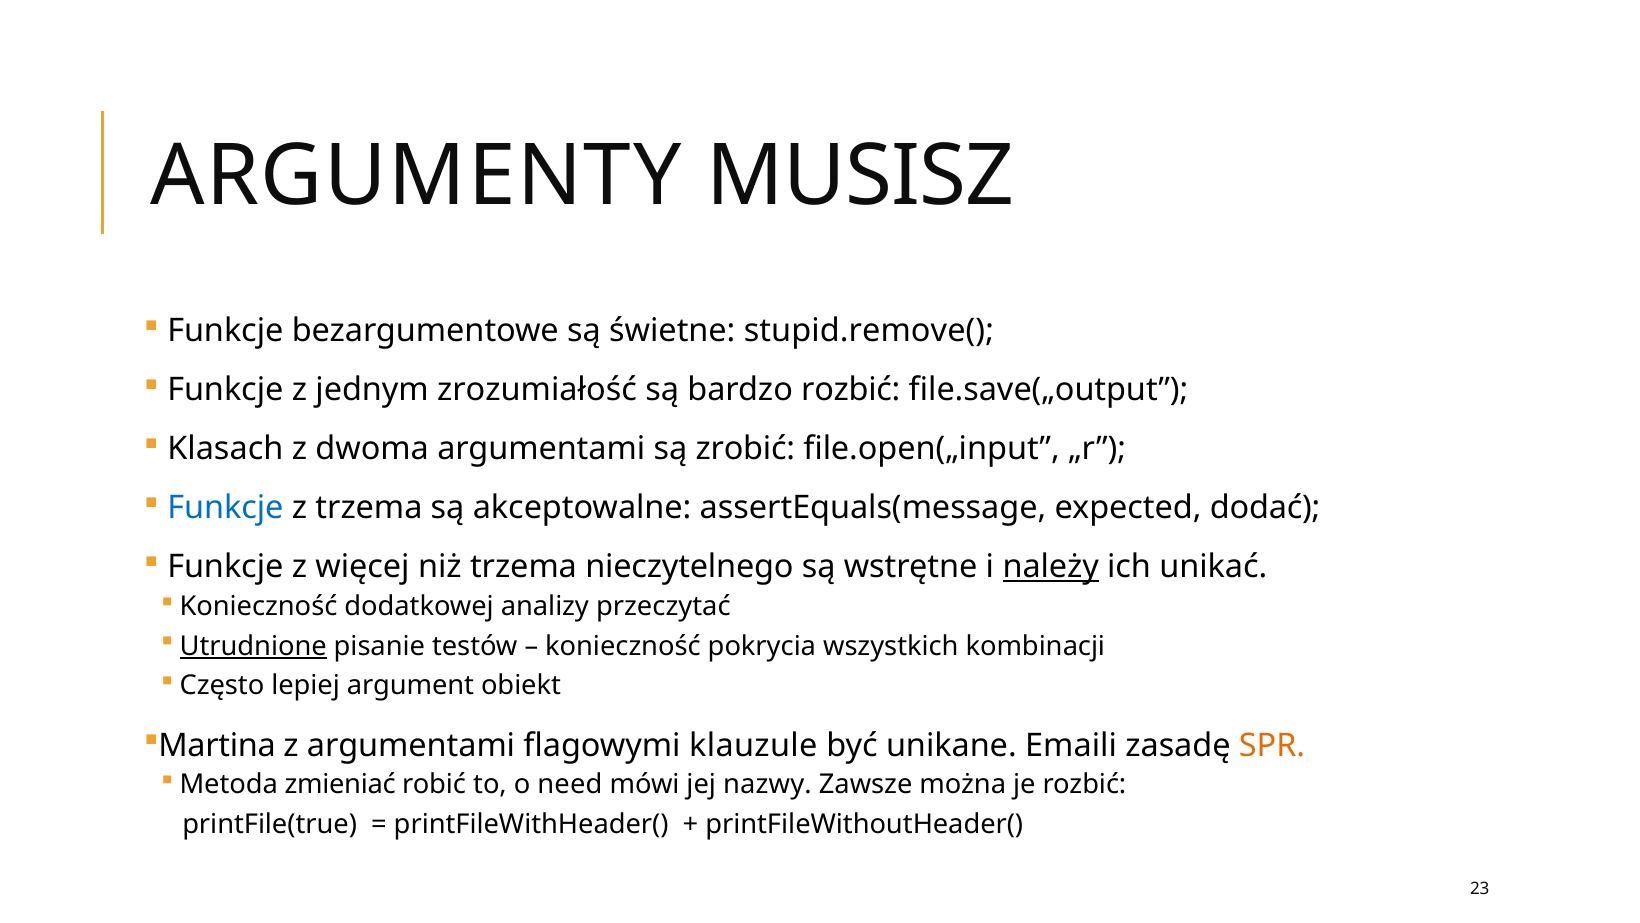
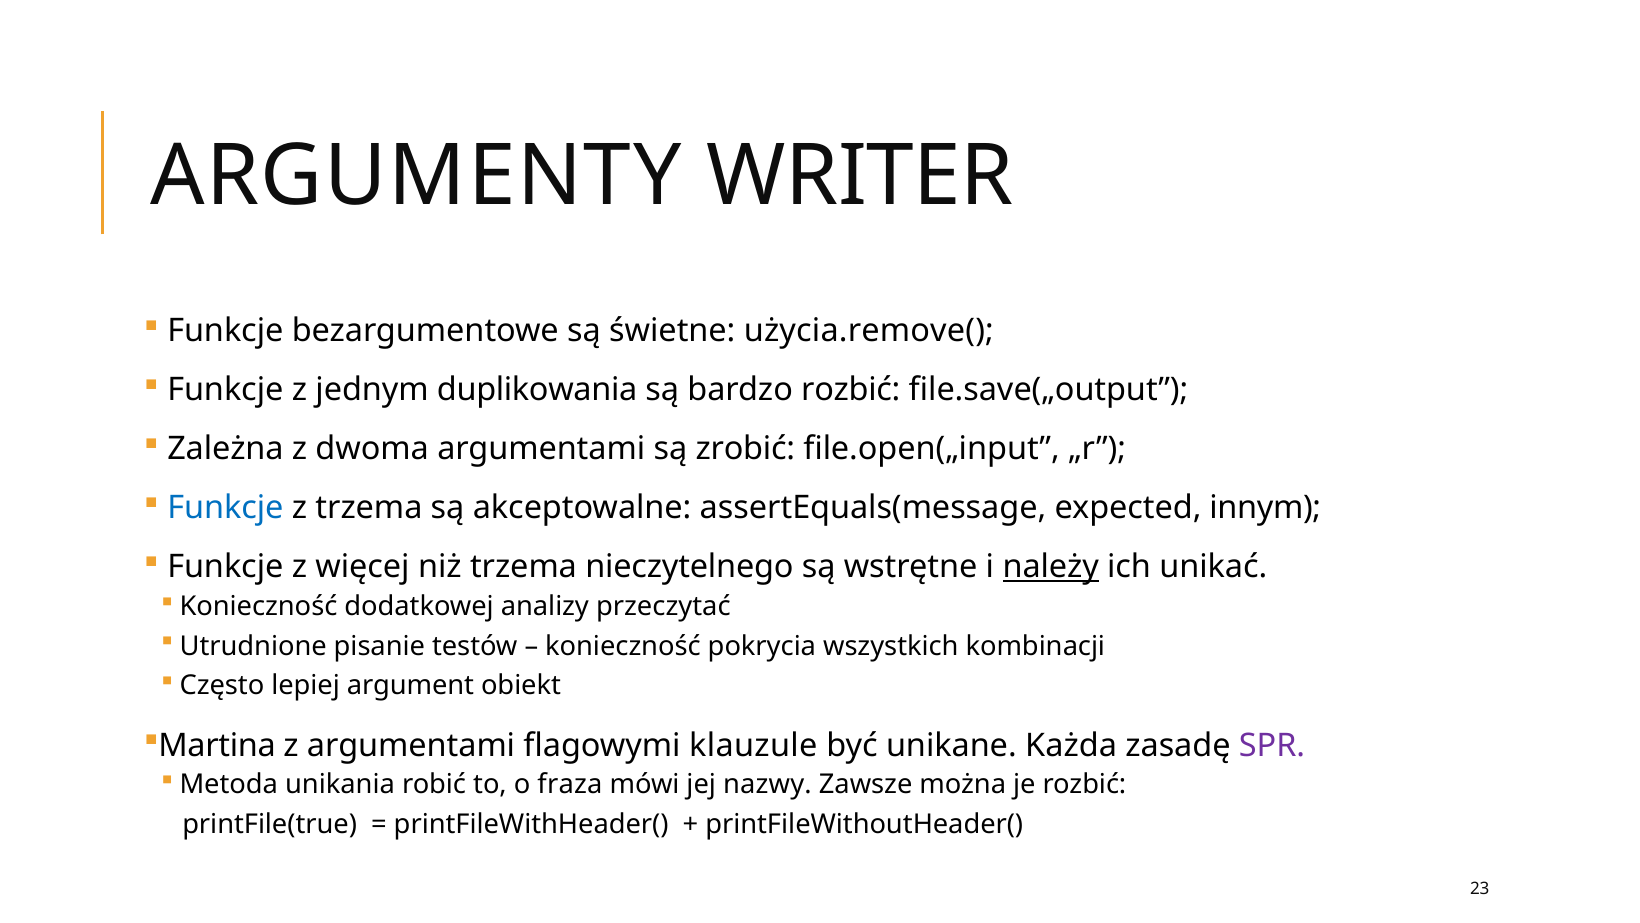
MUSISZ: MUSISZ -> WRITER (860, 176)
stupid.remove(: stupid.remove( -> użycia.remove( (869, 331)
zrozumiałość: zrozumiałość -> duplikowania (537, 390)
Klasach: Klasach -> Zależna (225, 449)
dodać: dodać -> innym (1265, 508)
Utrudnione underline: present -> none (253, 646)
Emaili: Emaili -> Każda (1071, 745)
SPR colour: orange -> purple (1272, 745)
zmieniać: zmieniać -> unikania (340, 784)
need: need -> fraza (570, 784)
